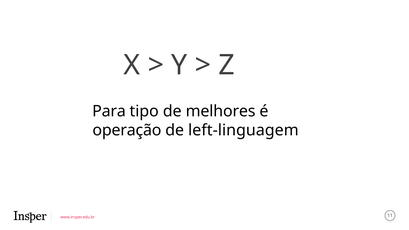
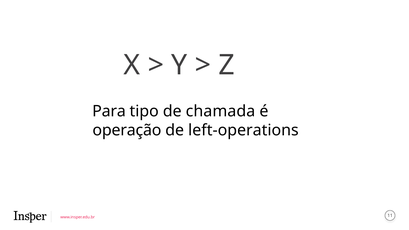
melhores: melhores -> chamada (220, 111)
left-linguagem: left-linguagem -> left-operations (243, 130)
